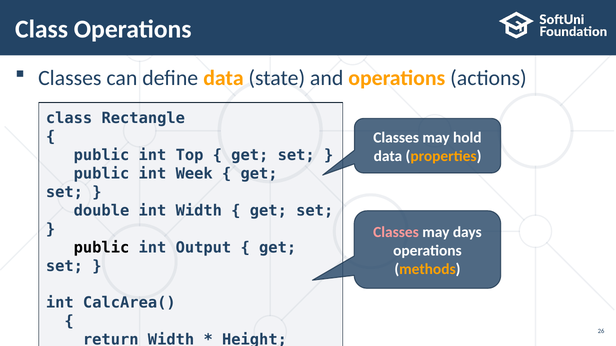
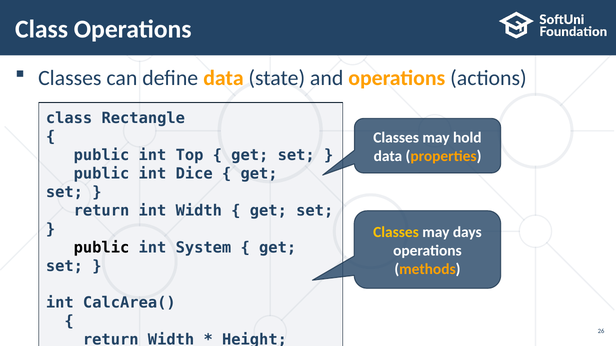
Week: Week -> Dice (194, 174)
double: double -> return (101, 211)
Classes colour: pink -> yellow (396, 233)
Output: Output -> System (203, 248)
